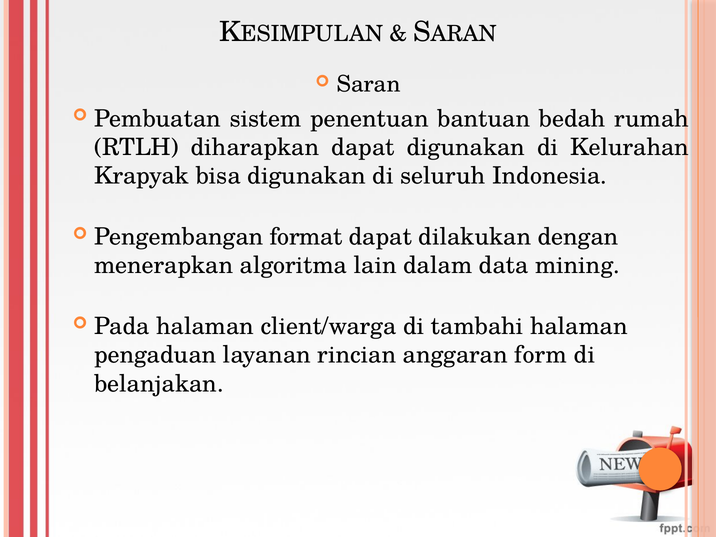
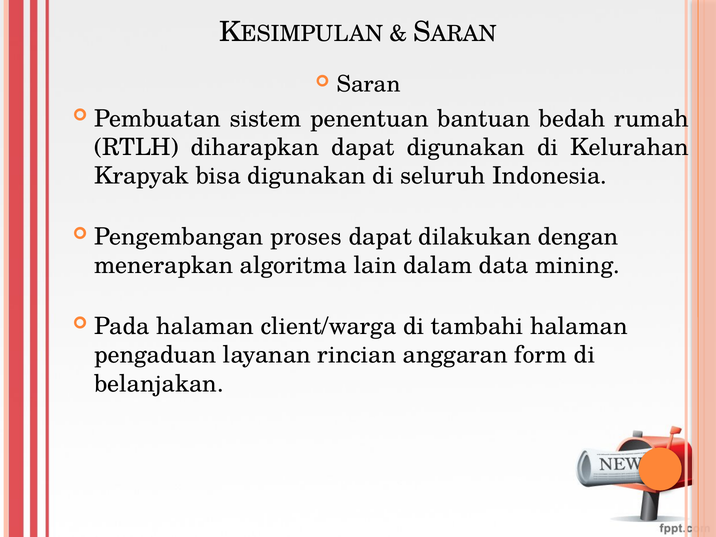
format: format -> proses (306, 237)
